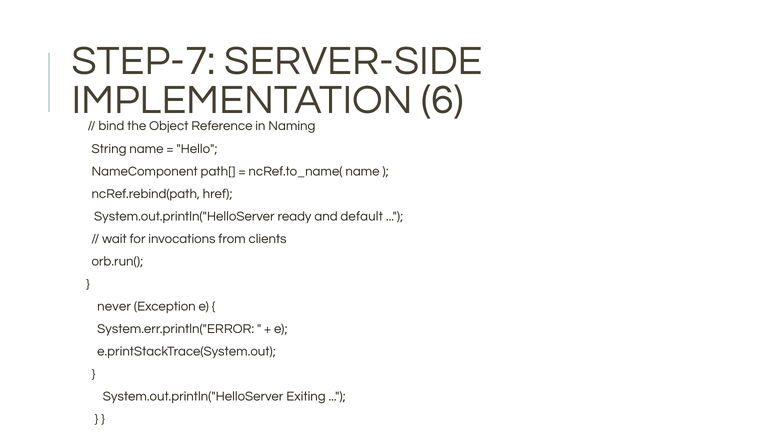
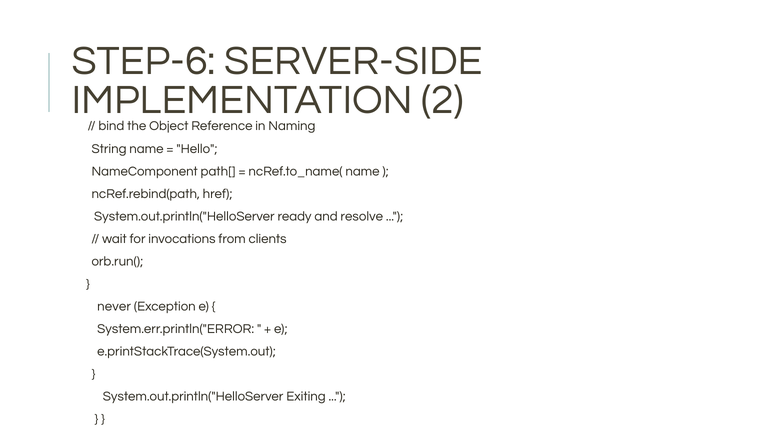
STEP-7: STEP-7 -> STEP-6 (144, 61)
6: 6 -> 2 (443, 100)
default: default -> resolve (362, 216)
